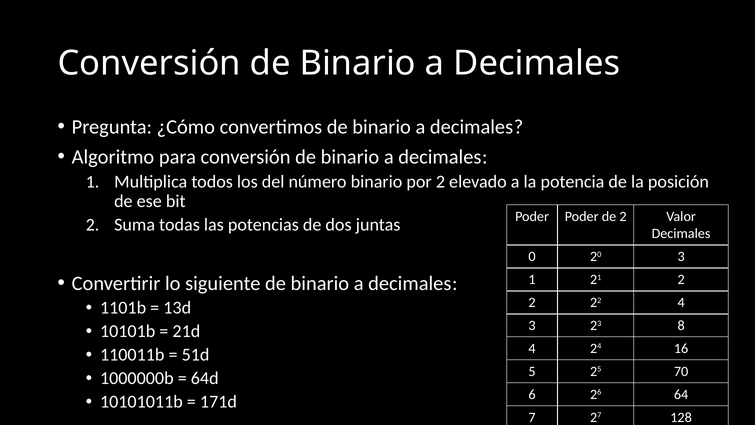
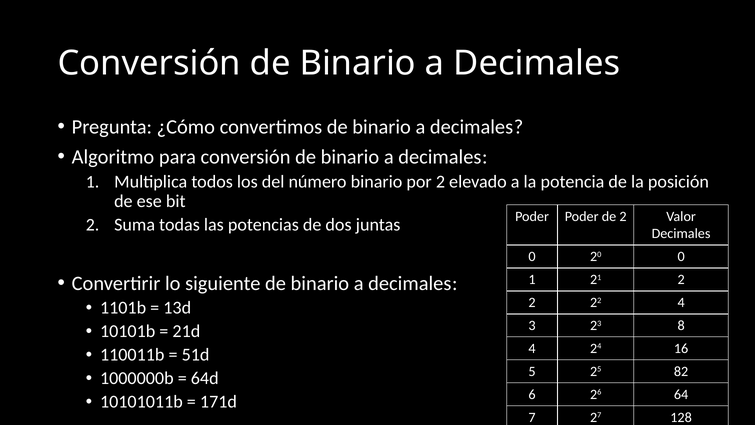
20 3: 3 -> 0 (681, 256)
70: 70 -> 82 (681, 371)
